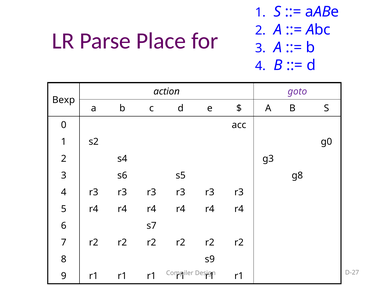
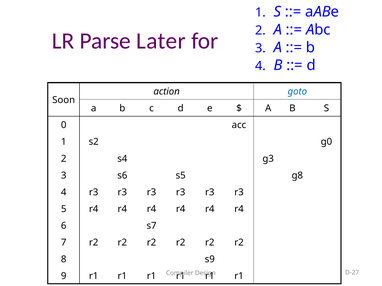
Place: Place -> Later (161, 41)
goto colour: purple -> blue (297, 92)
Bexp: Bexp -> Soon (64, 100)
